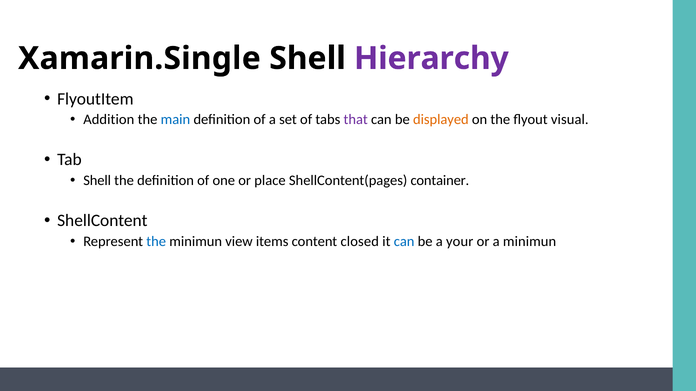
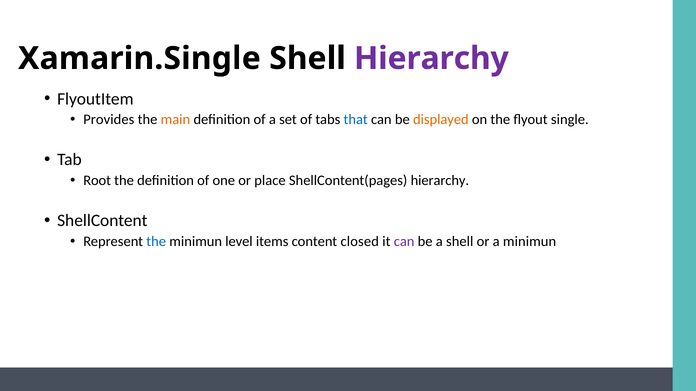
Addition: Addition -> Provides (109, 120)
main colour: blue -> orange (175, 120)
that colour: purple -> blue (356, 120)
visual: visual -> single (570, 120)
Shell: Shell -> Root (97, 181)
ShellContent(pages container: container -> hierarchy (440, 181)
view: view -> level (239, 242)
can colour: blue -> purple (404, 242)
a your: your -> shell (460, 242)
